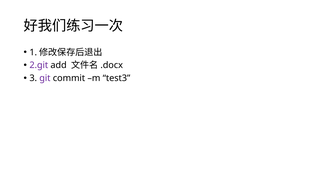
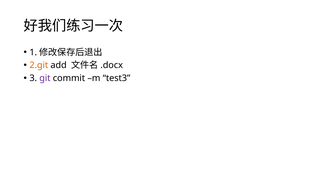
2.git colour: purple -> orange (39, 65)
